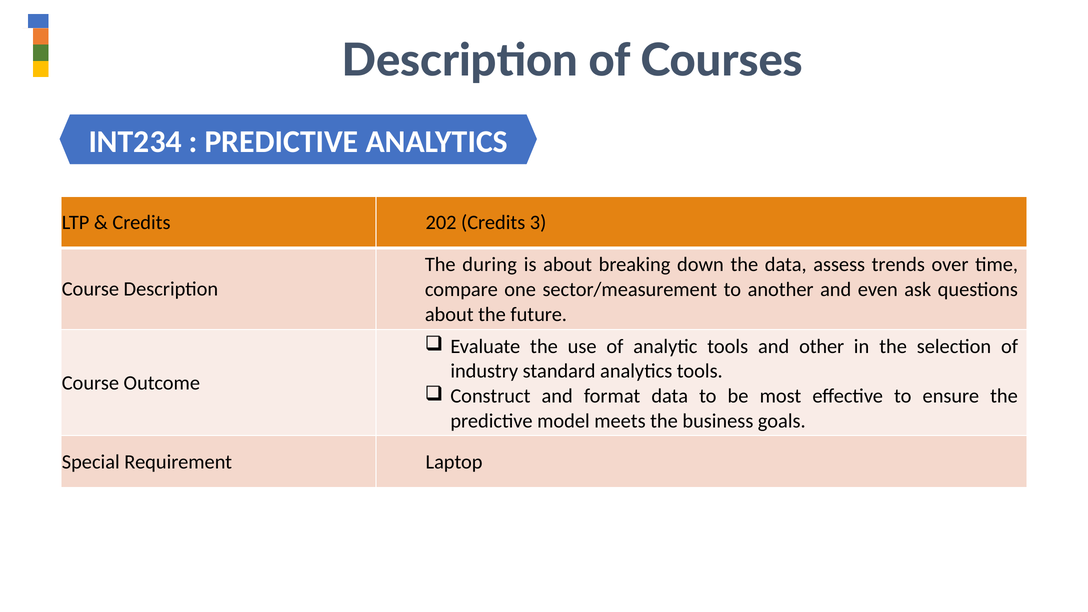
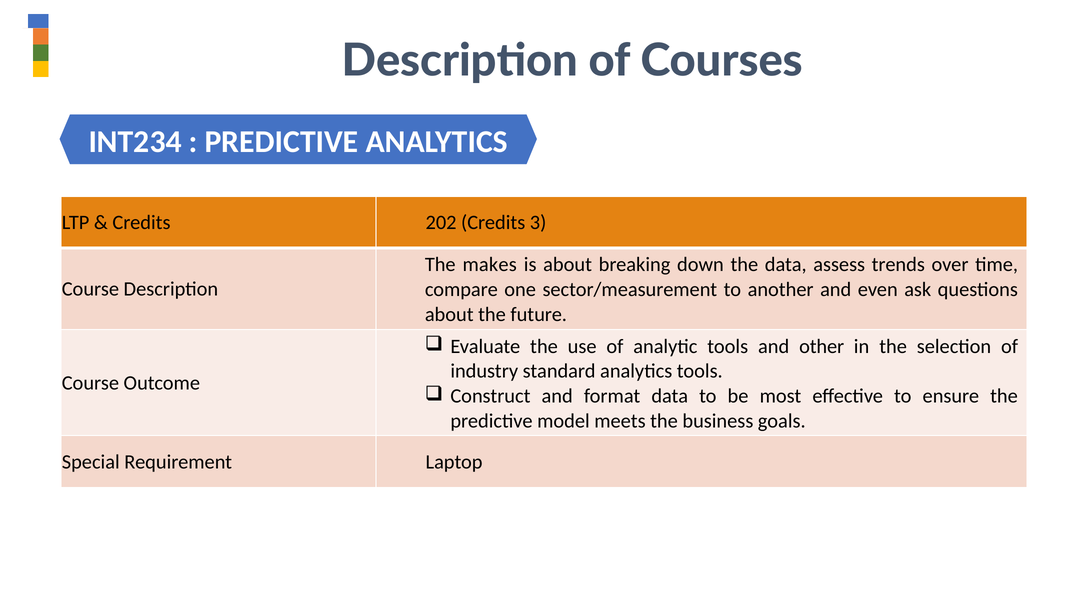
during: during -> makes (490, 265)
